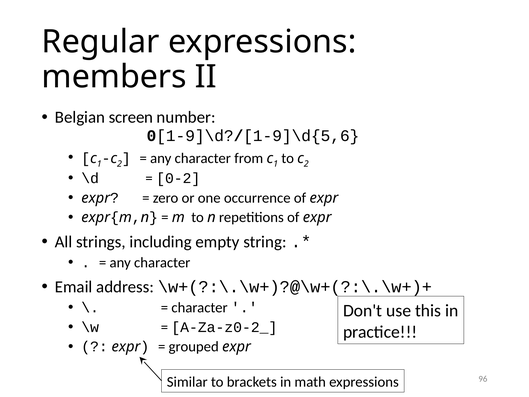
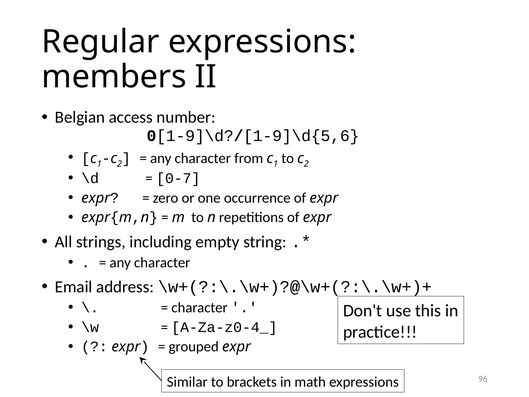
screen: screen -> access (131, 117)
0-2: 0-2 -> 0-7 (178, 178)
A-Za-z0-2_: A-Za-z0-2_ -> A-Za-z0-4_ (224, 327)
